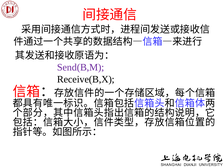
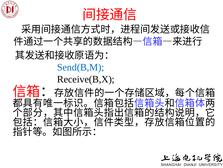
Send(B,M colour: purple -> blue (81, 67)
